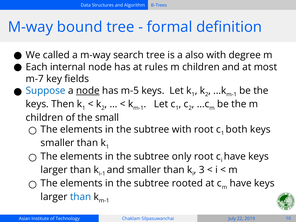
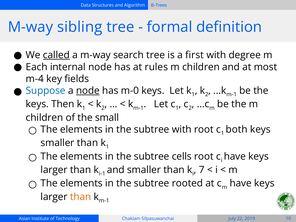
bound: bound -> sibling (80, 27)
called underline: none -> present (56, 55)
also: also -> first (195, 55)
m-7: m-7 -> m-4 (35, 79)
m-5: m-5 -> m-0 (130, 91)
only: only -> cells (182, 156)
3: 3 -> 7 (202, 170)
than colour: blue -> orange (81, 197)
